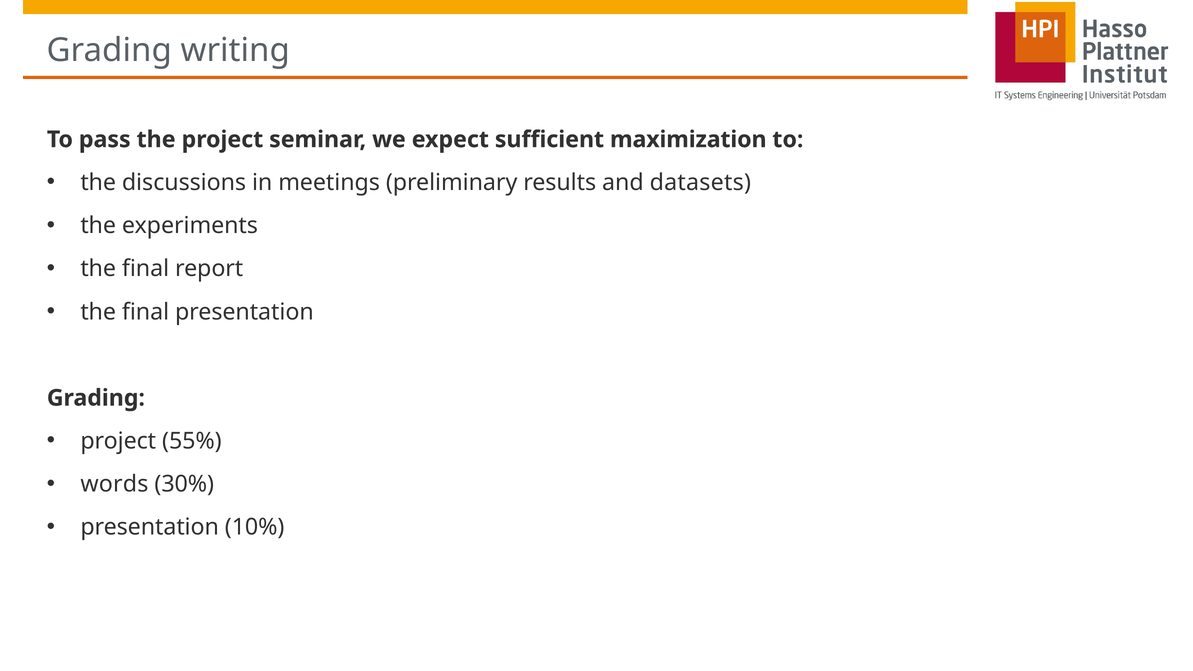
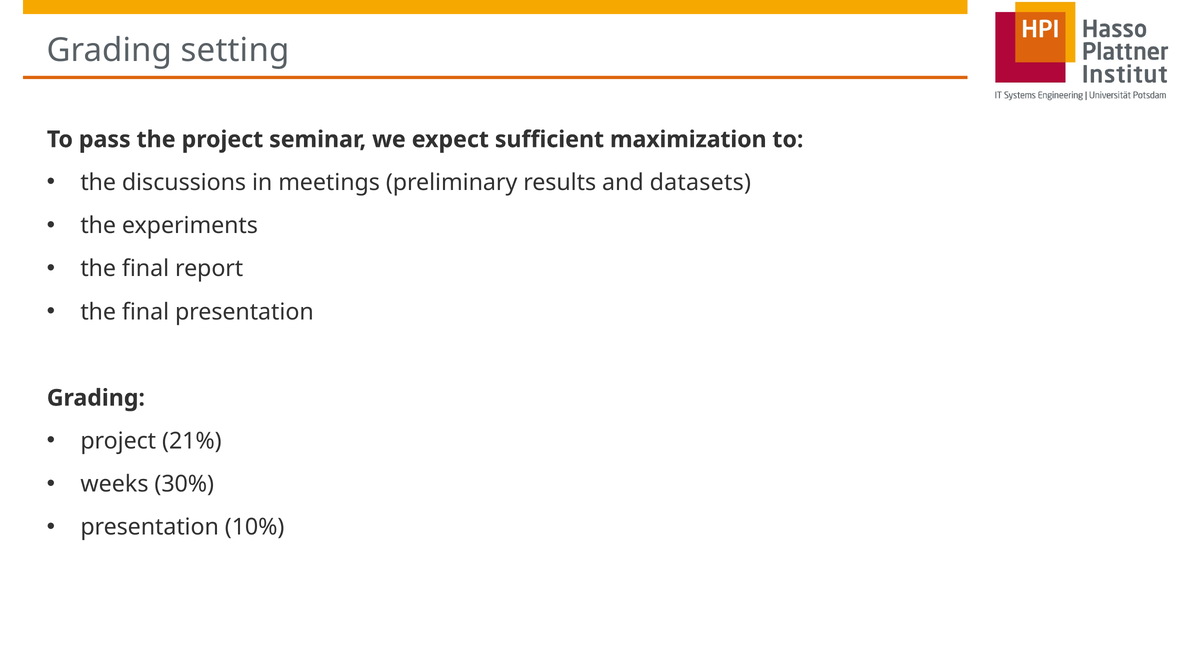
writing: writing -> setting (235, 50)
55%: 55% -> 21% (192, 441)
words: words -> weeks (114, 484)
